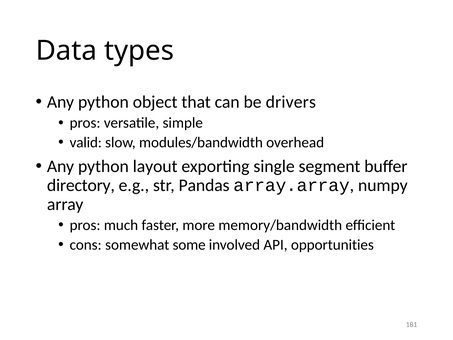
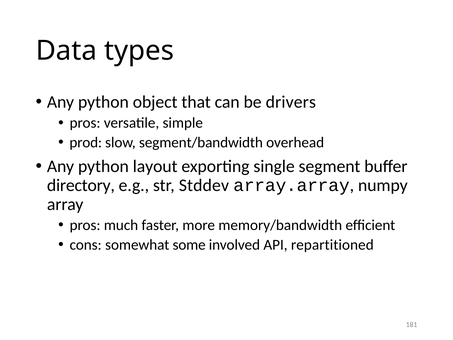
valid: valid -> prod (86, 142)
modules/bandwidth: modules/bandwidth -> segment/bandwidth (201, 142)
Pandas: Pandas -> Stddev (204, 185)
opportunities: opportunities -> repartitioned (332, 245)
